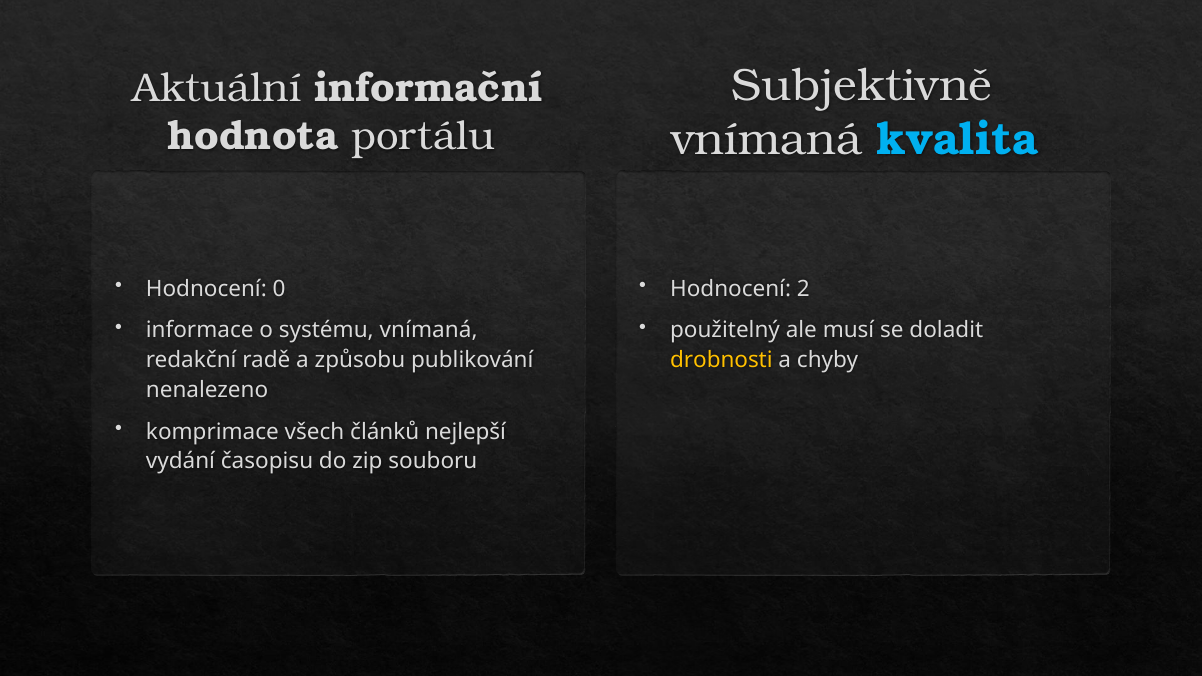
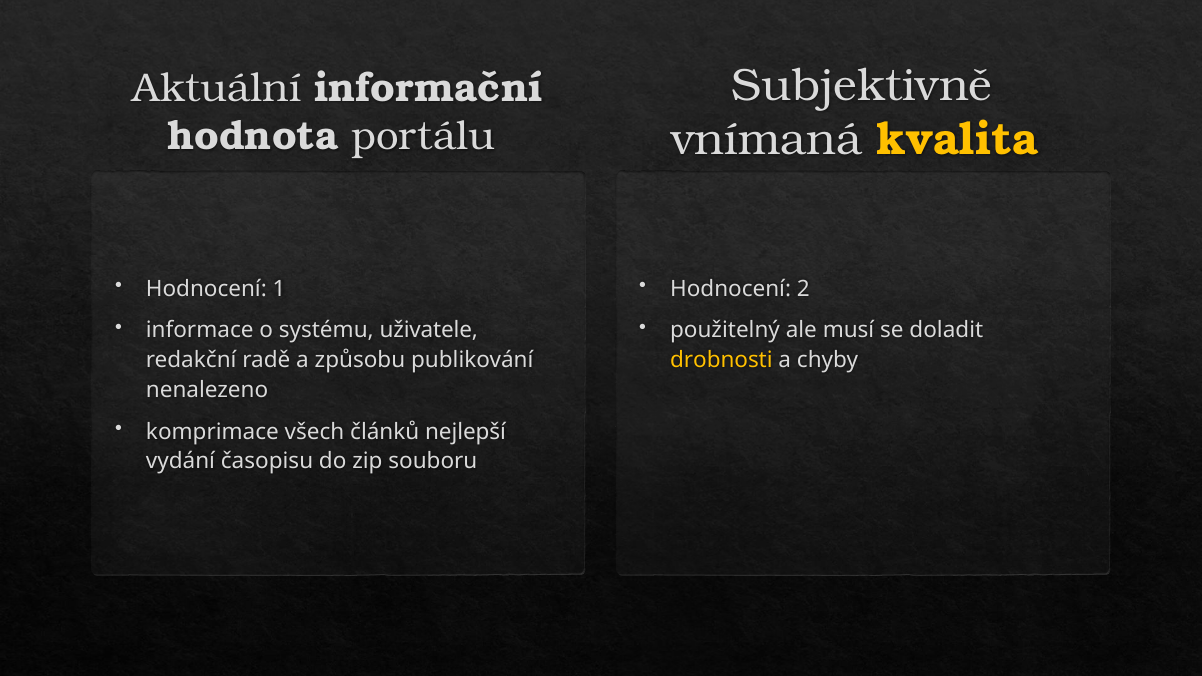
kvalita colour: light blue -> yellow (958, 140)
0: 0 -> 1 (279, 289)
systému vnímaná: vnímaná -> uživatele (429, 330)
